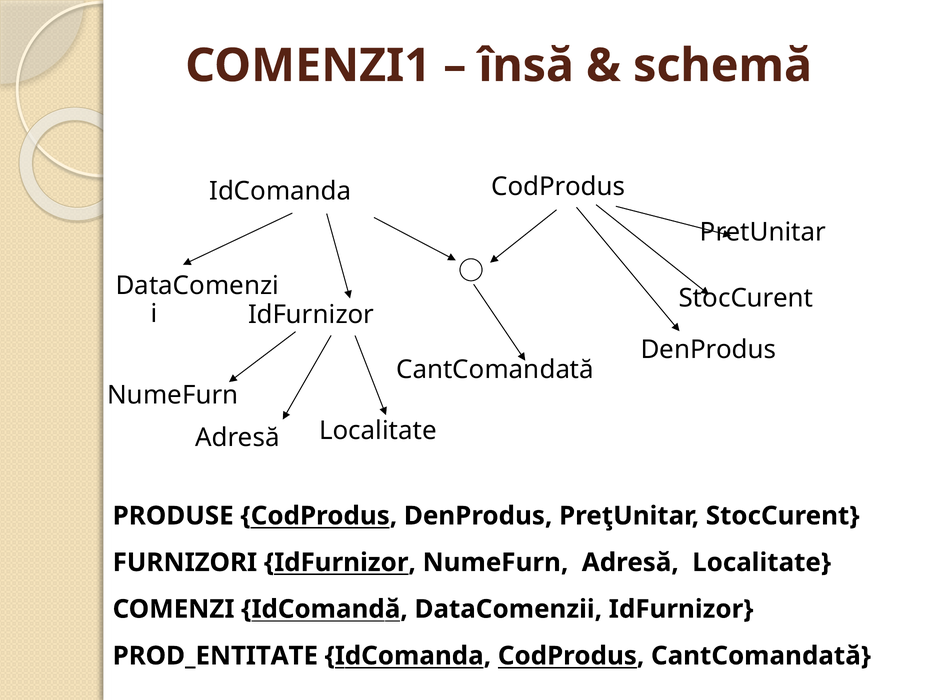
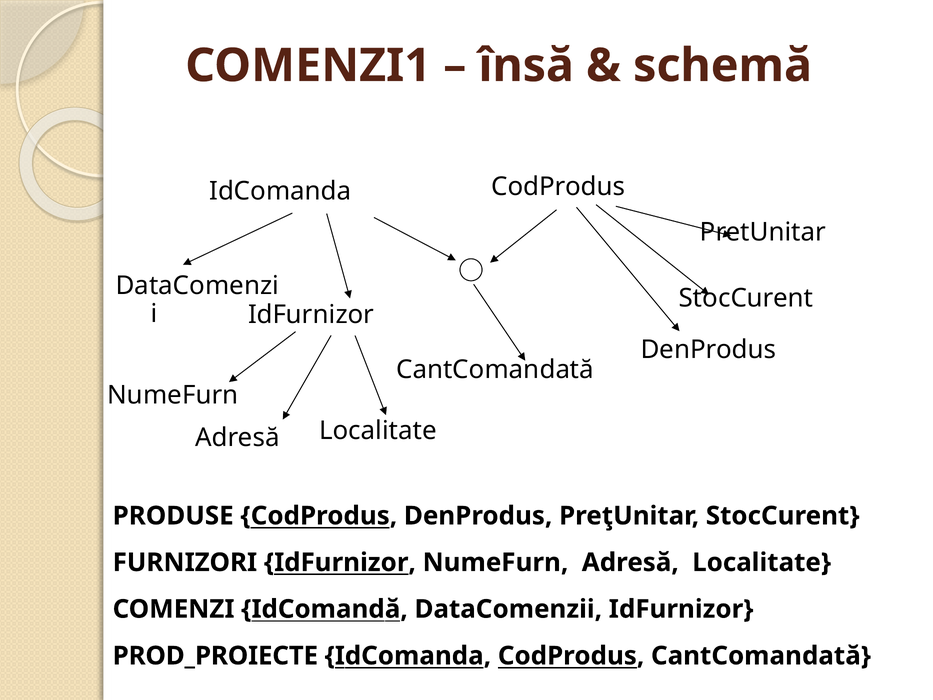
PROD_ENTITATE: PROD_ENTITATE -> PROD_PROIECTE (215, 656)
